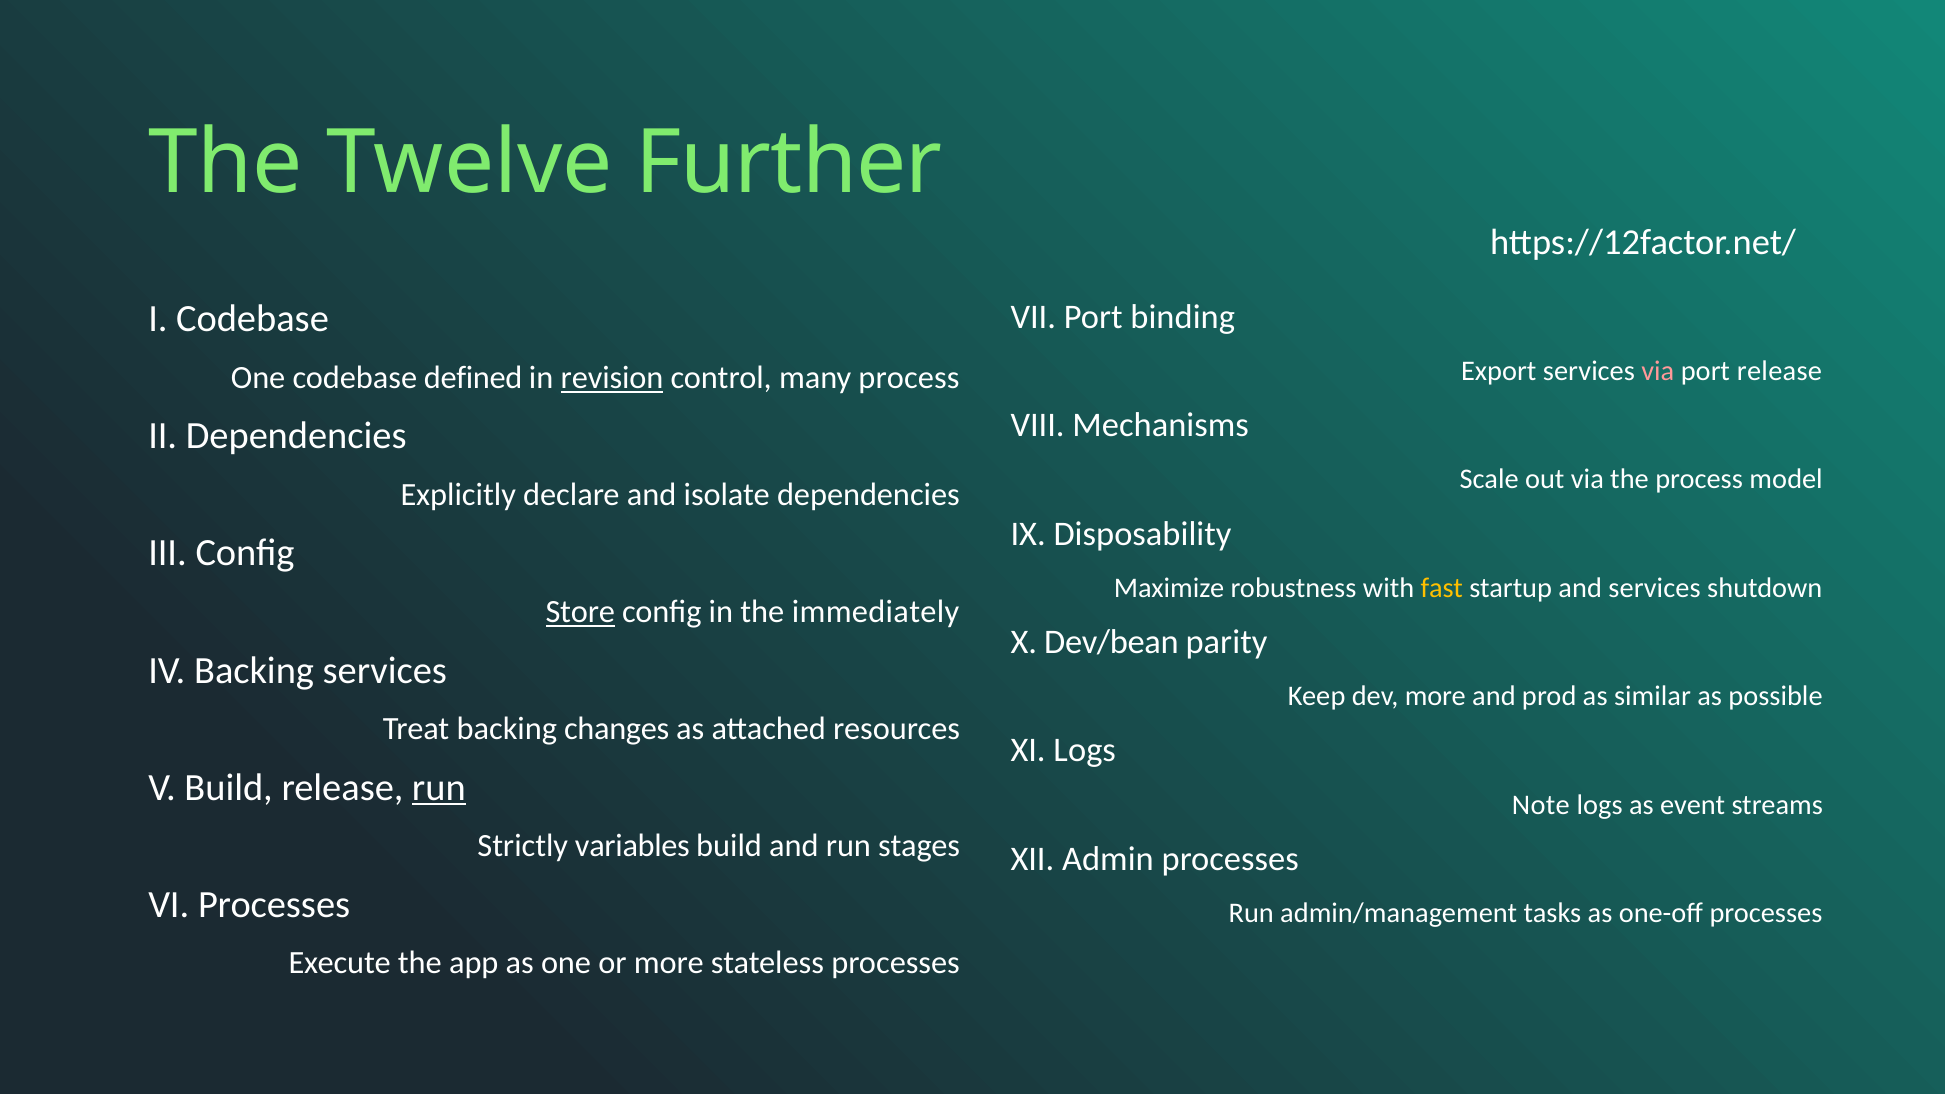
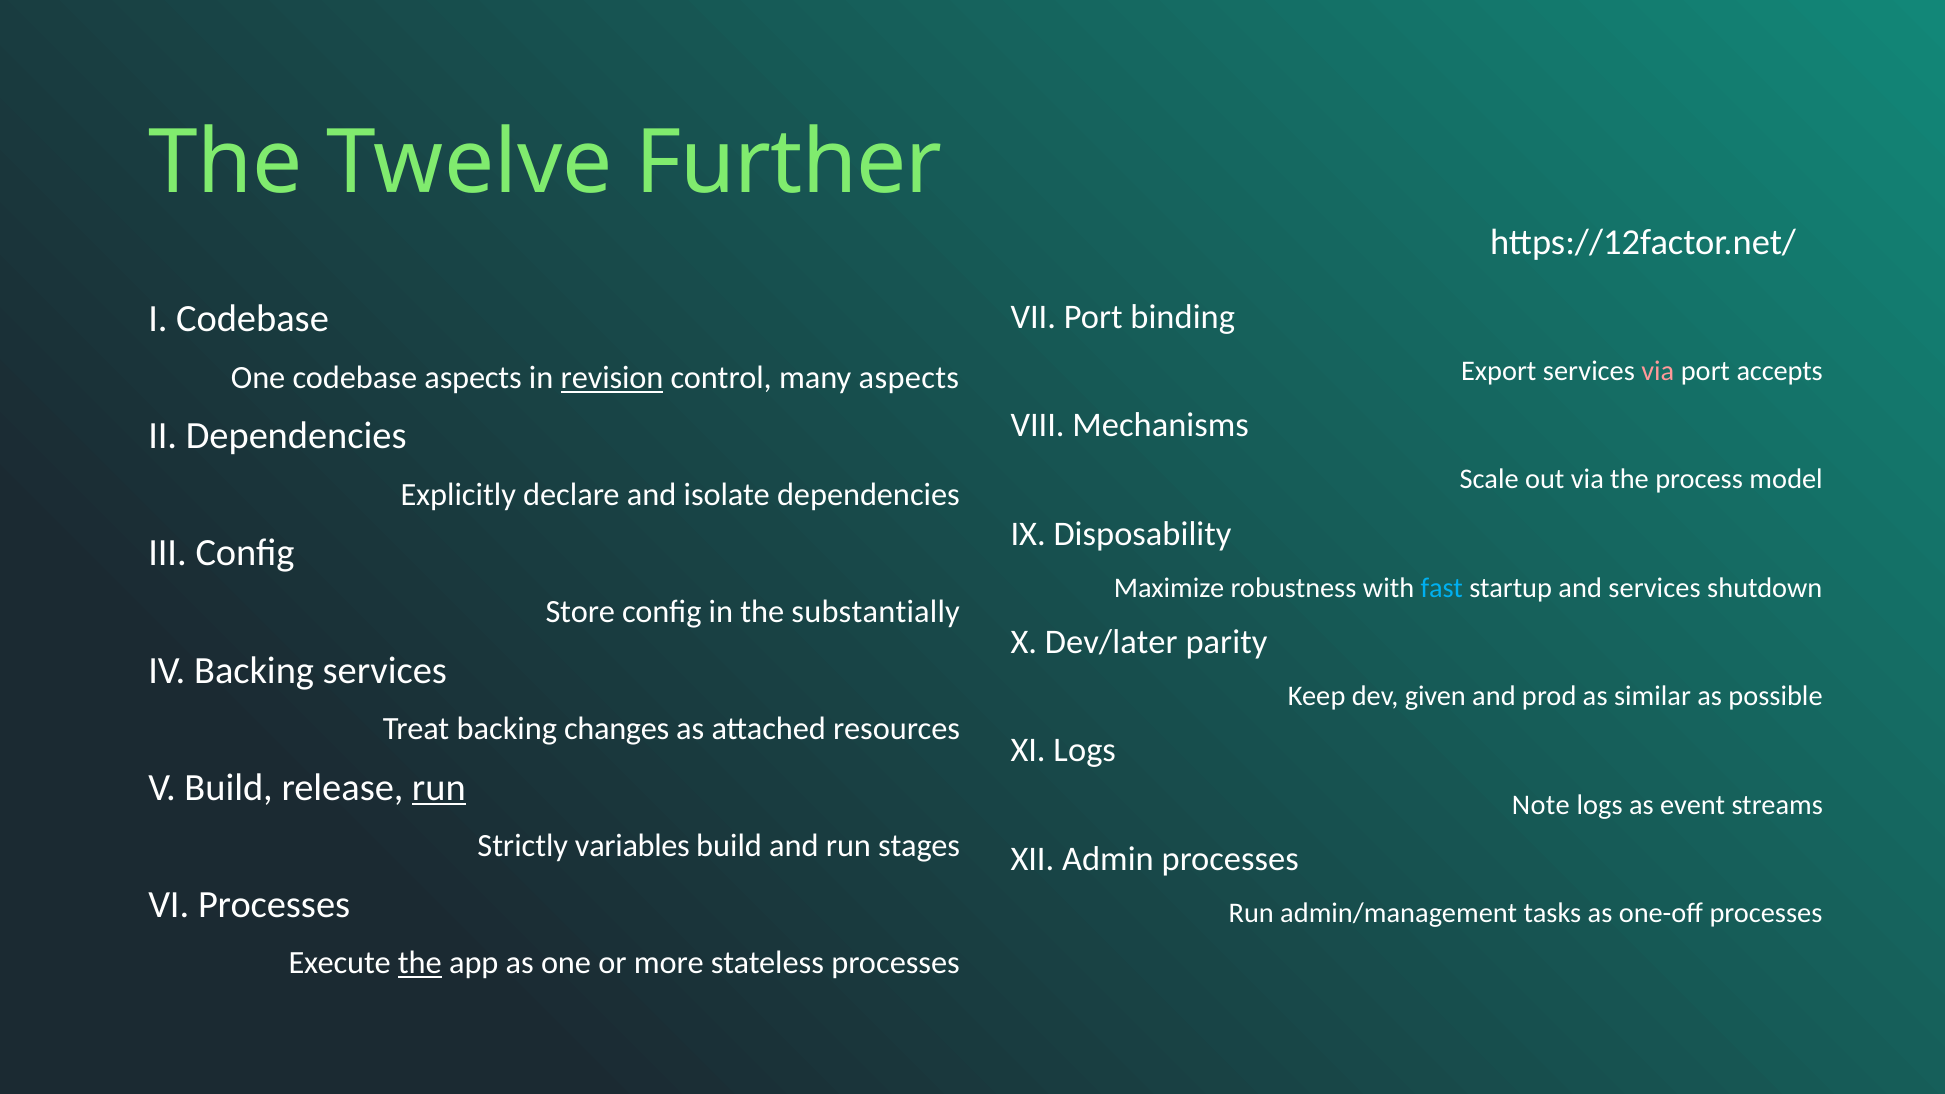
port release: release -> accepts (1780, 371)
codebase defined: defined -> aspects (473, 378)
many process: process -> aspects (909, 378)
fast colour: yellow -> light blue (1442, 588)
Store underline: present -> none (580, 612)
immediately: immediately -> substantially (876, 612)
Dev/bean: Dev/bean -> Dev/later (1111, 642)
dev more: more -> given (1435, 696)
the underline: none -> present (420, 963)
